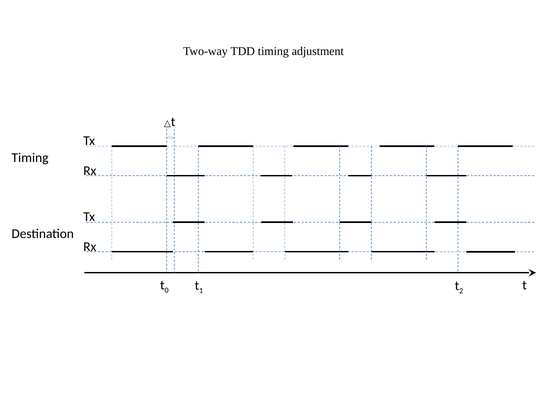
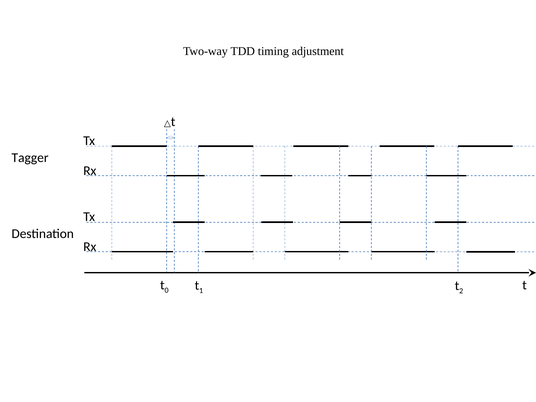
Timing: Timing -> Tagger (30, 158)
